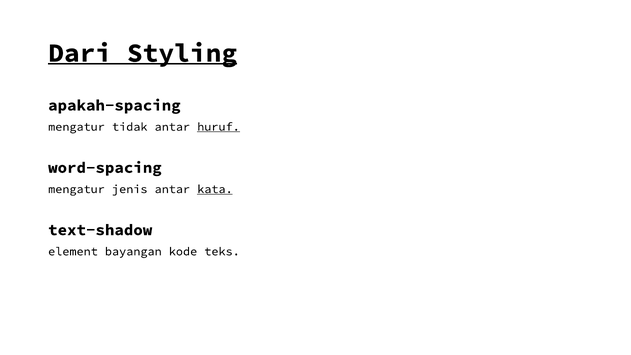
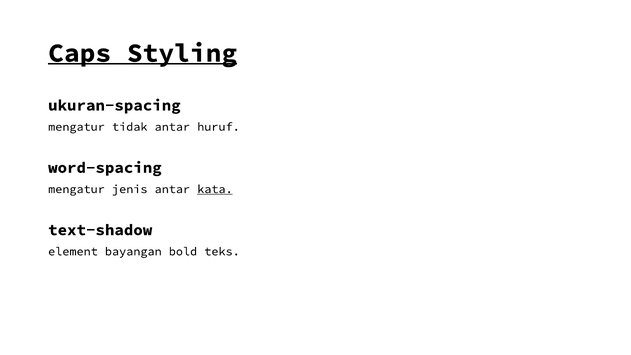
Dari: Dari -> Caps (80, 53)
apakah-spacing: apakah-spacing -> ukuran-spacing (114, 105)
huruf underline: present -> none (218, 127)
kode: kode -> bold (183, 251)
